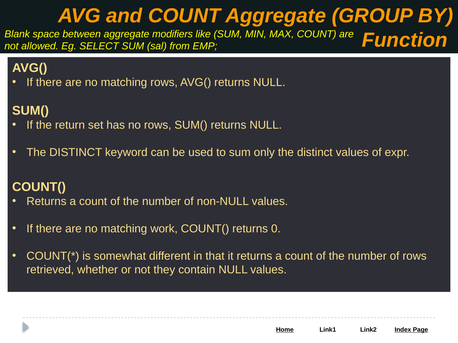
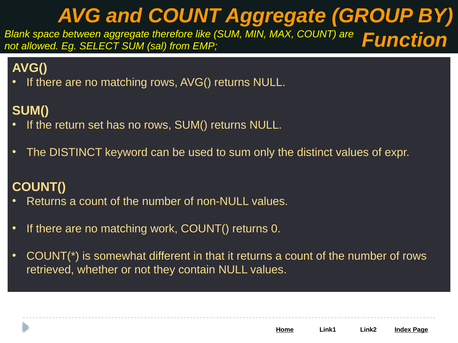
modifiers: modifiers -> therefore (173, 34)
